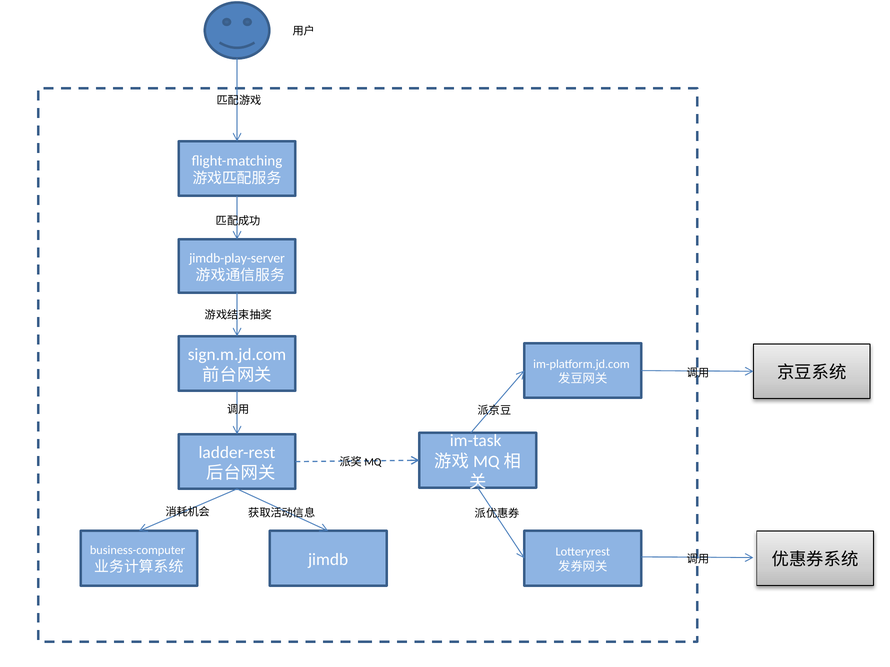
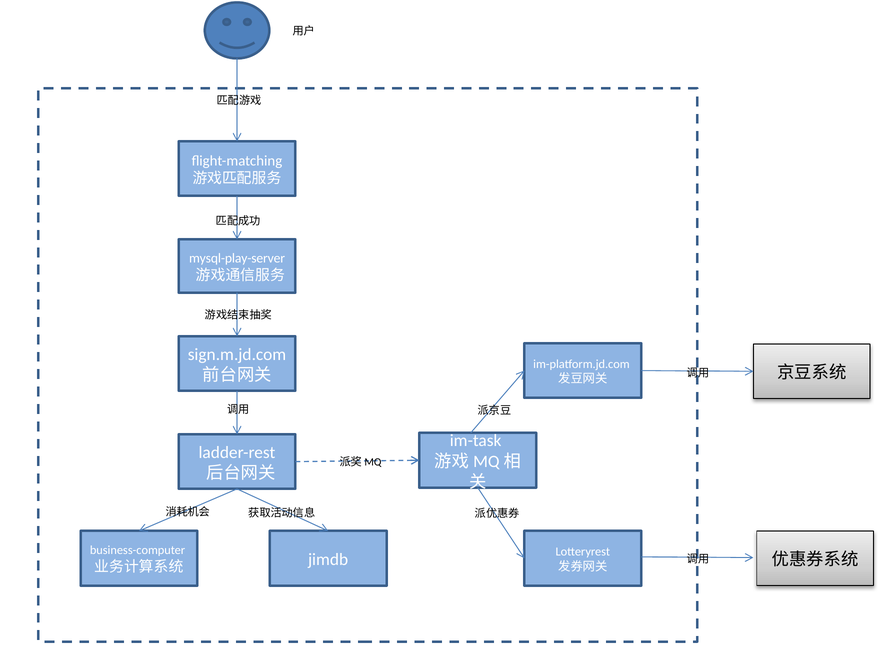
jimdb-play-server: jimdb-play-server -> mysql-play-server (237, 258)
